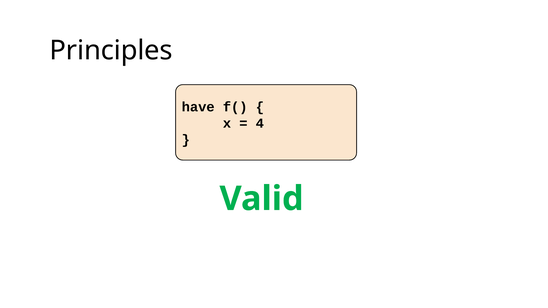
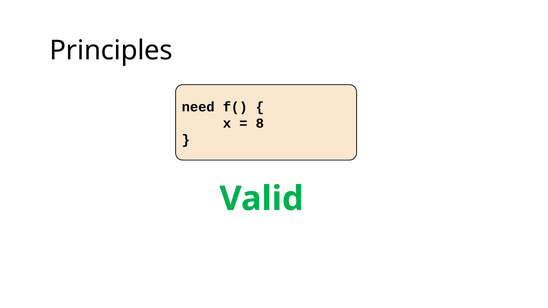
have: have -> need (198, 107)
4: 4 -> 8 (260, 123)
